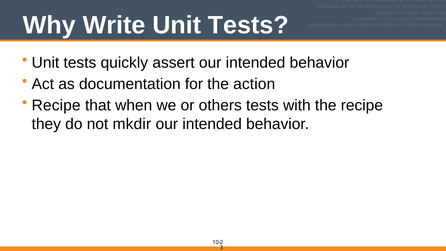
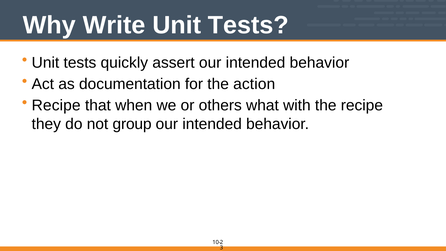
others tests: tests -> what (262, 105)
mkdir: mkdir -> group (132, 124)
